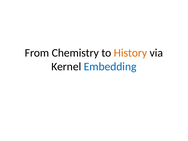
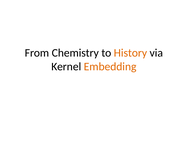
Embedding colour: blue -> orange (110, 67)
